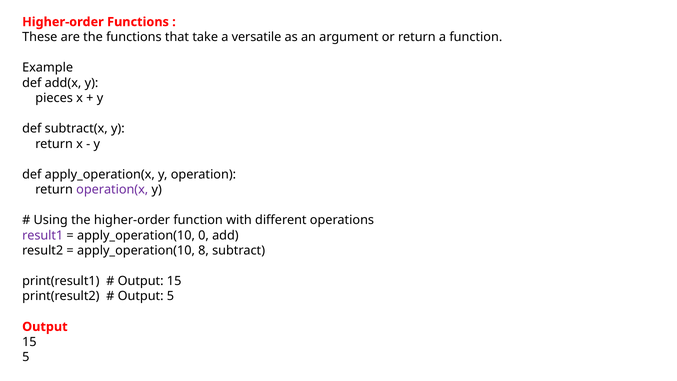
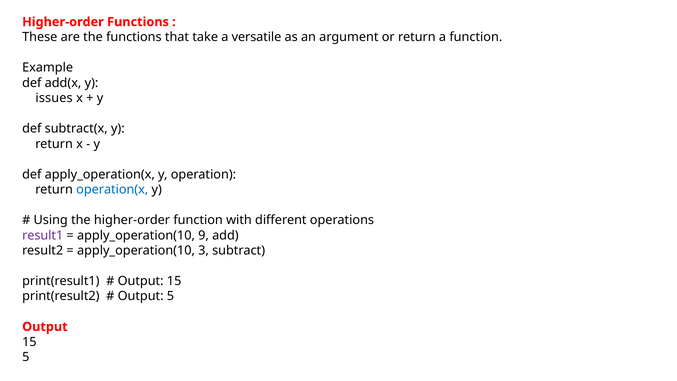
pieces: pieces -> issues (54, 98)
operation(x colour: purple -> blue (112, 189)
0: 0 -> 9 (204, 235)
8: 8 -> 3 (204, 250)
